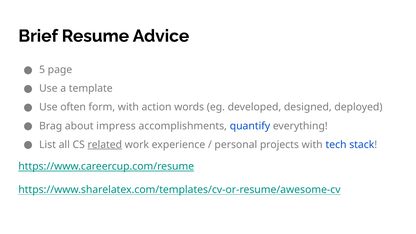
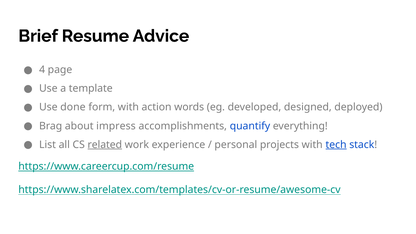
5: 5 -> 4 (42, 70)
often: often -> done (73, 107)
tech underline: none -> present (336, 145)
